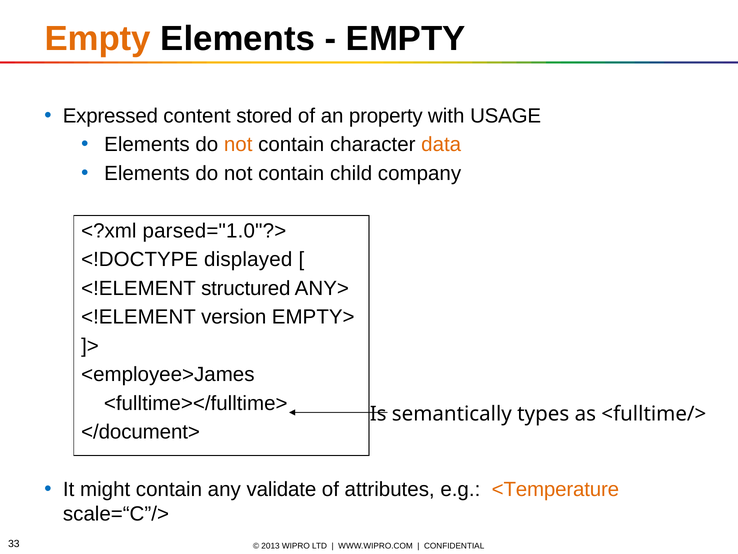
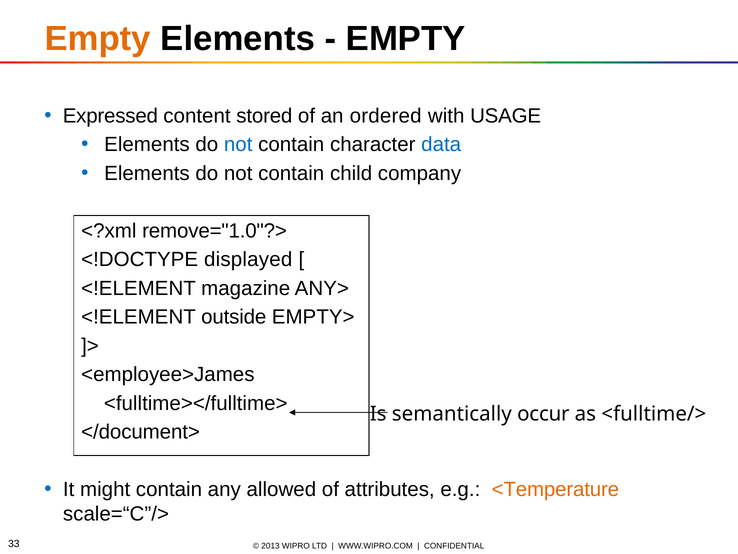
property: property -> ordered (386, 116)
not colour: orange -> blue (238, 145)
data colour: orange -> blue (441, 145)
parsed="1.0"?>: parsed="1.0"?> -> remove="1.0"?> (215, 231)
structured: structured -> magazine (246, 288)
version: version -> outside (234, 317)
types: types -> occur (543, 413)
validate: validate -> allowed (281, 489)
